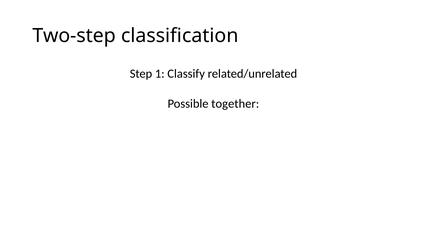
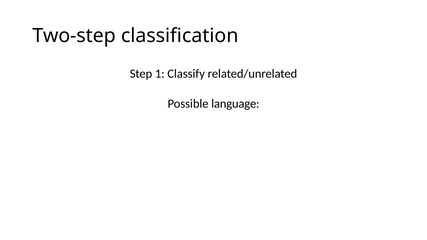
together: together -> language (235, 104)
